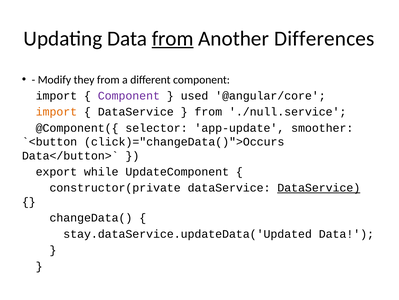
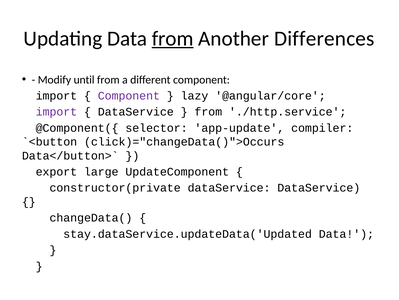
they: they -> until (84, 80)
used: used -> lazy (195, 96)
import colour: orange -> purple (56, 112)
./null.service: ./null.service -> ./http.service (288, 112)
smoother: smoother -> compiler (322, 128)
while: while -> large (101, 171)
DataService underline: present -> none (319, 187)
